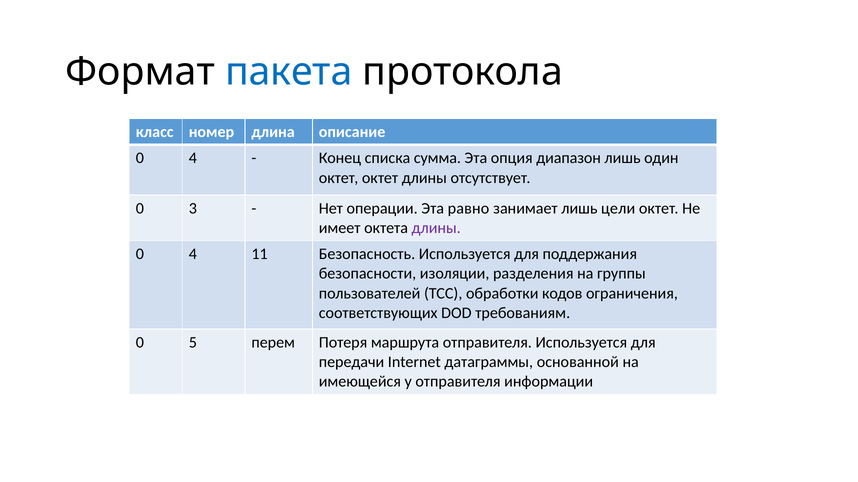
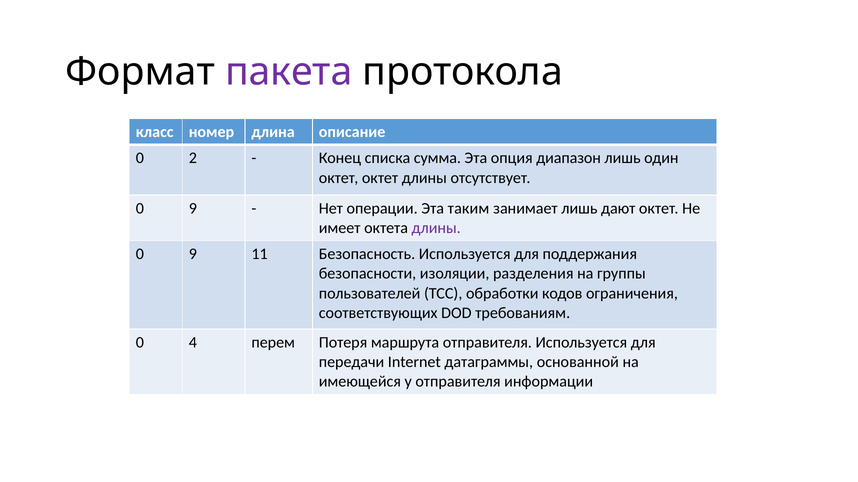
пакета colour: blue -> purple (289, 72)
4: 4 -> 2 (193, 158)
3: 3 -> 9 (193, 209)
равно: равно -> таким (469, 209)
цели: цели -> дают (618, 209)
4: 4 -> 9 (193, 254)
5: 5 -> 4 (193, 343)
